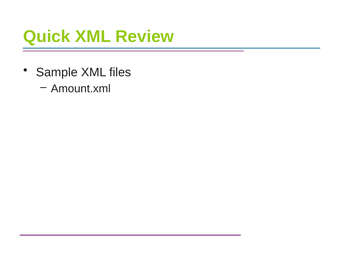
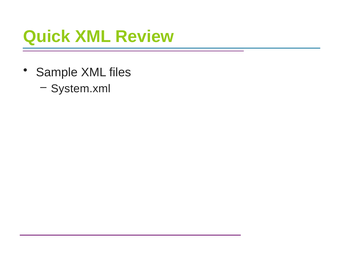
Amount.xml: Amount.xml -> System.xml (81, 89)
